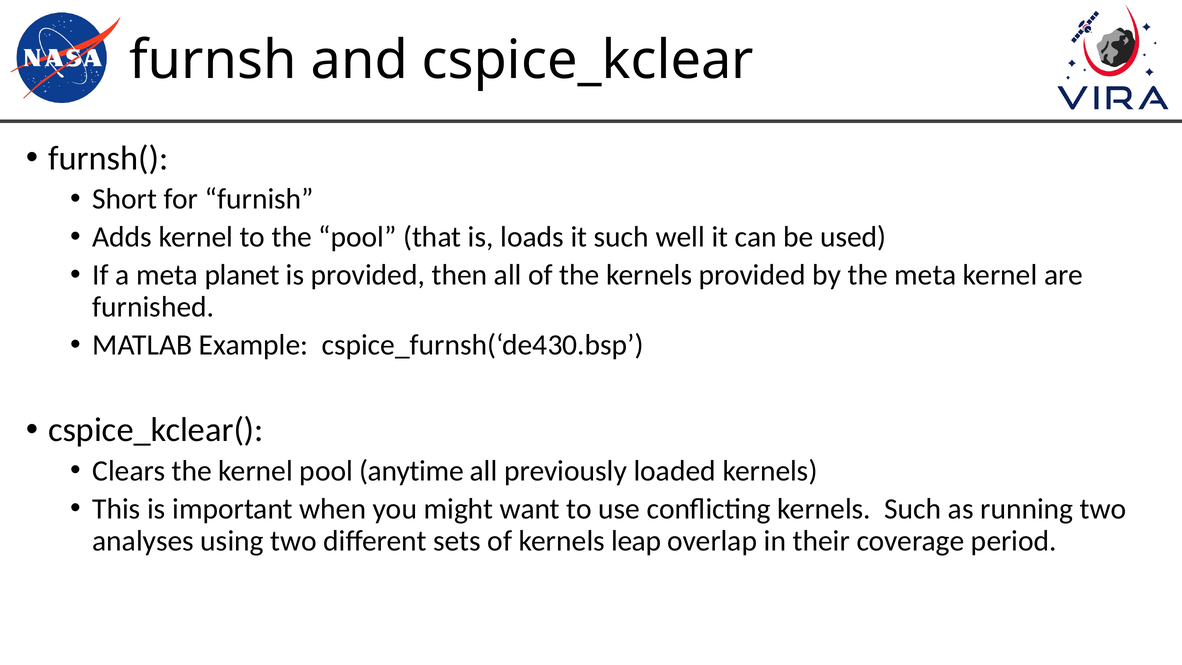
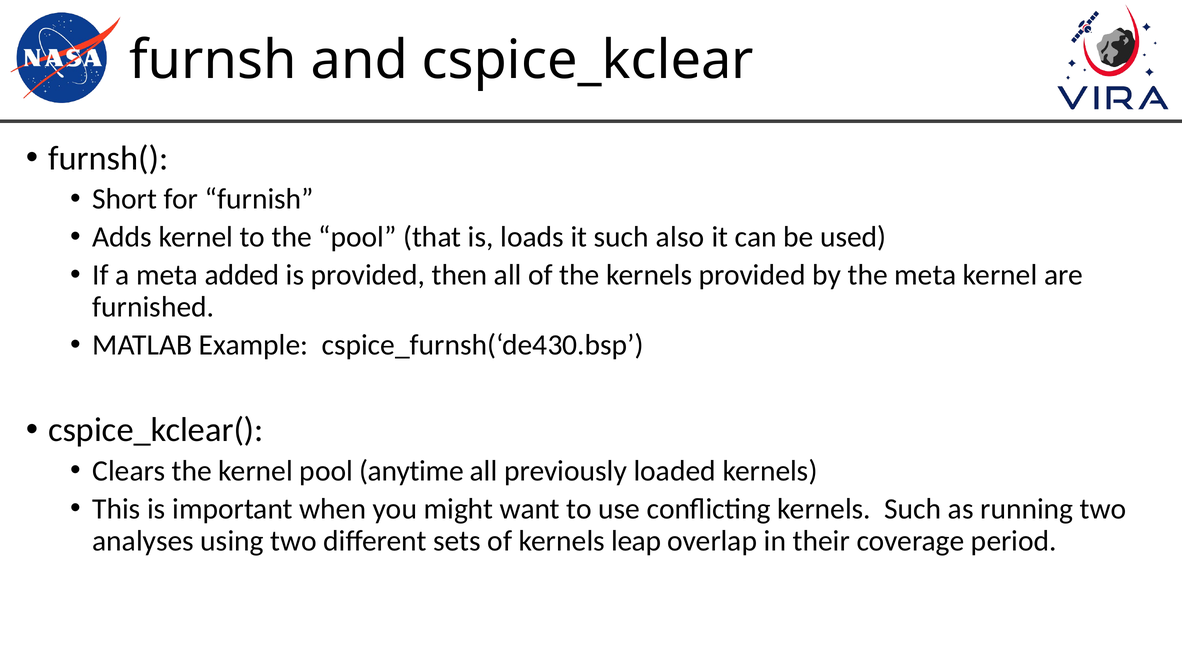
well: well -> also (680, 237)
planet: planet -> added (242, 275)
